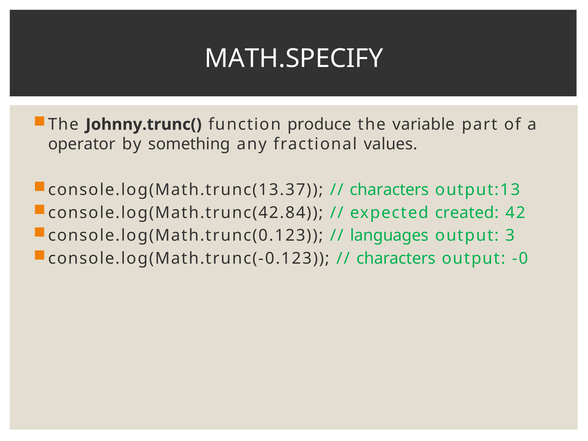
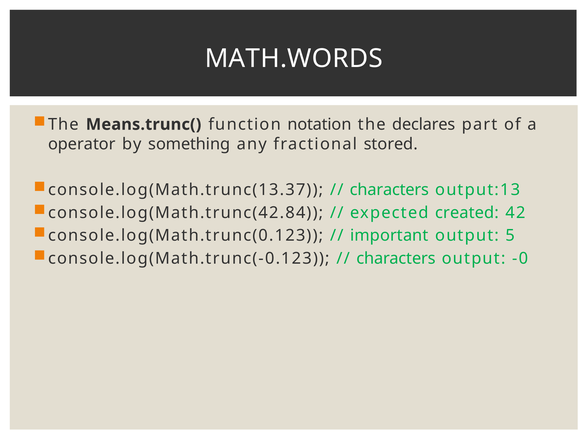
MATH.SPECIFY: MATH.SPECIFY -> MATH.WORDS (294, 59)
Johnny.trunc(: Johnny.trunc( -> Means.trunc( (144, 124)
produce: produce -> notation (319, 124)
variable: variable -> declares (424, 124)
values: values -> stored (391, 144)
languages: languages -> important (389, 236)
3: 3 -> 5 (510, 236)
